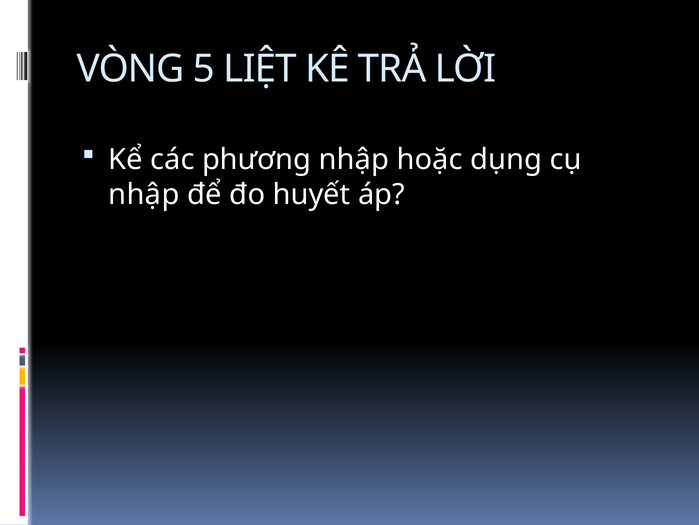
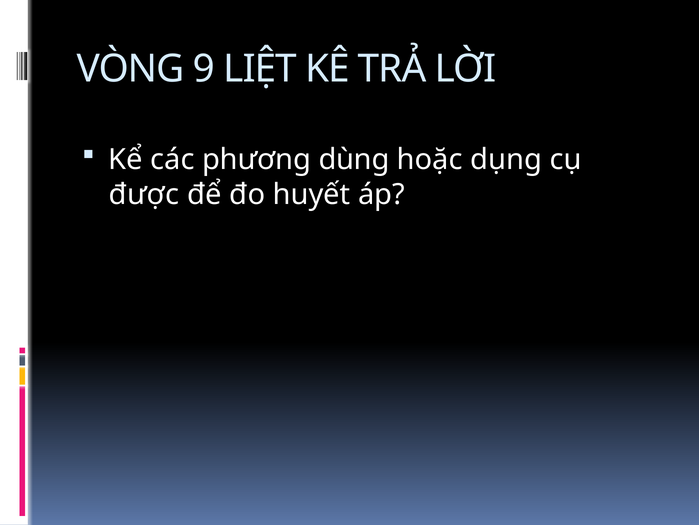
5: 5 -> 9 (204, 69)
phương nhập: nhập -> dùng (354, 159)
nhập: nhập -> được (144, 194)
